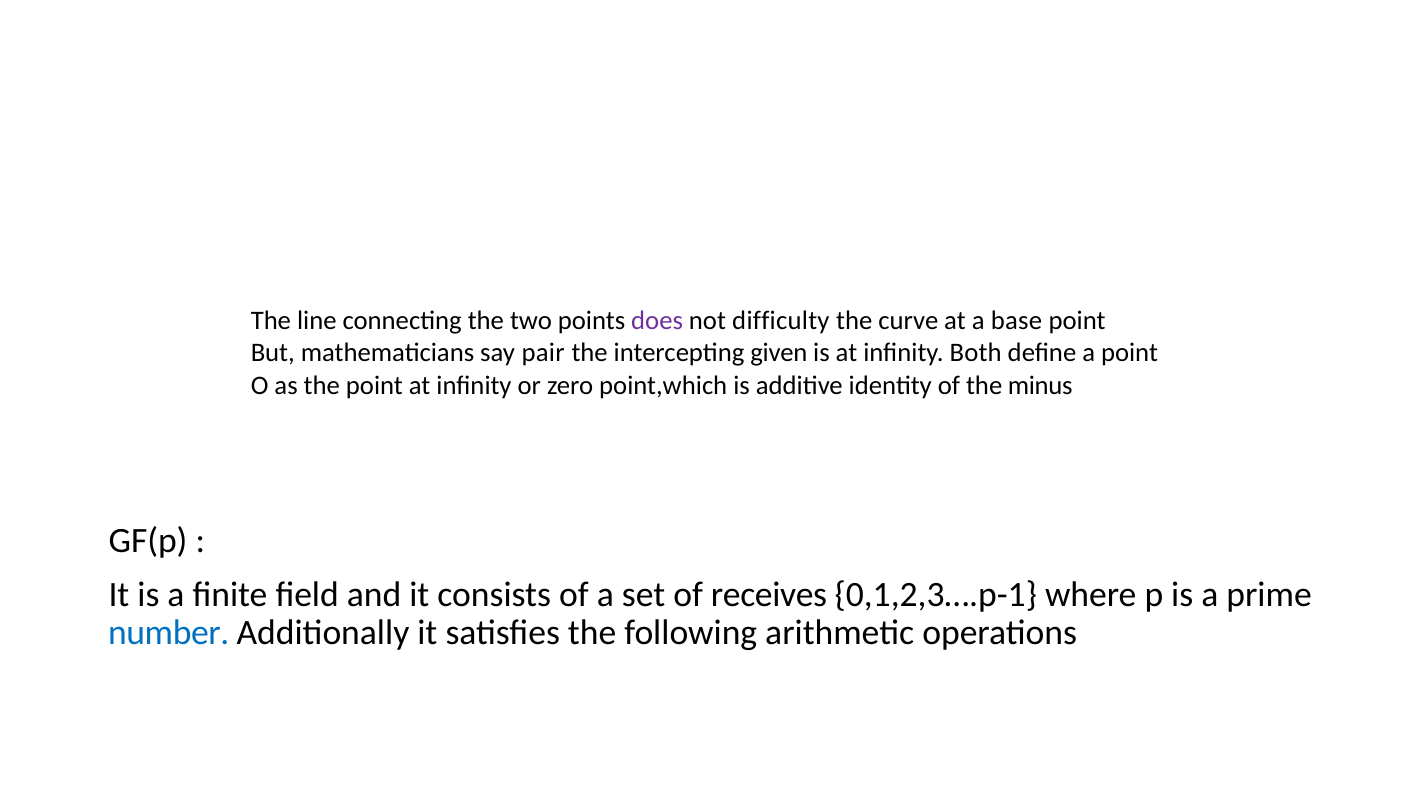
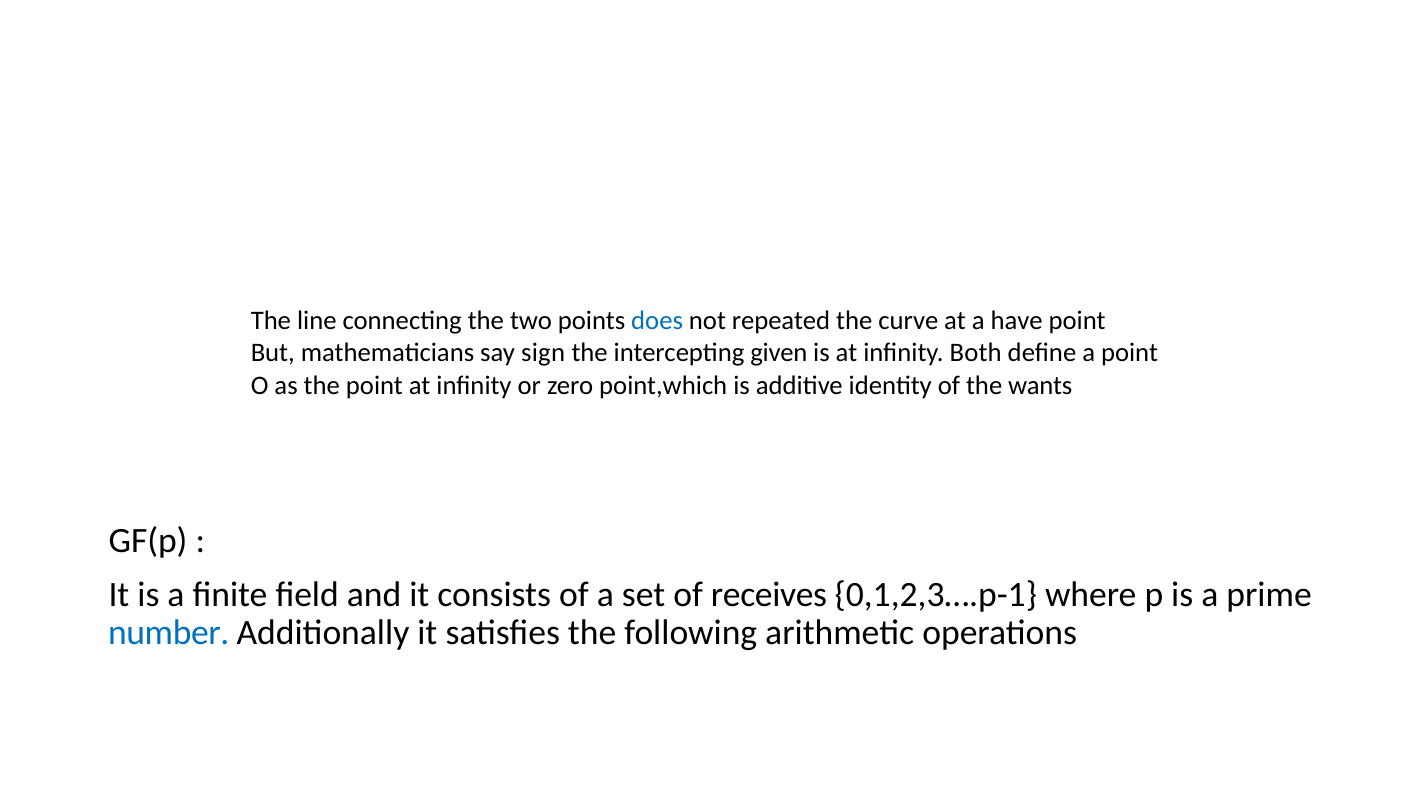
does colour: purple -> blue (657, 321)
difficulty: difficulty -> repeated (781, 321)
base: base -> have (1017, 321)
pair: pair -> sign (543, 353)
minus: minus -> wants (1040, 385)
